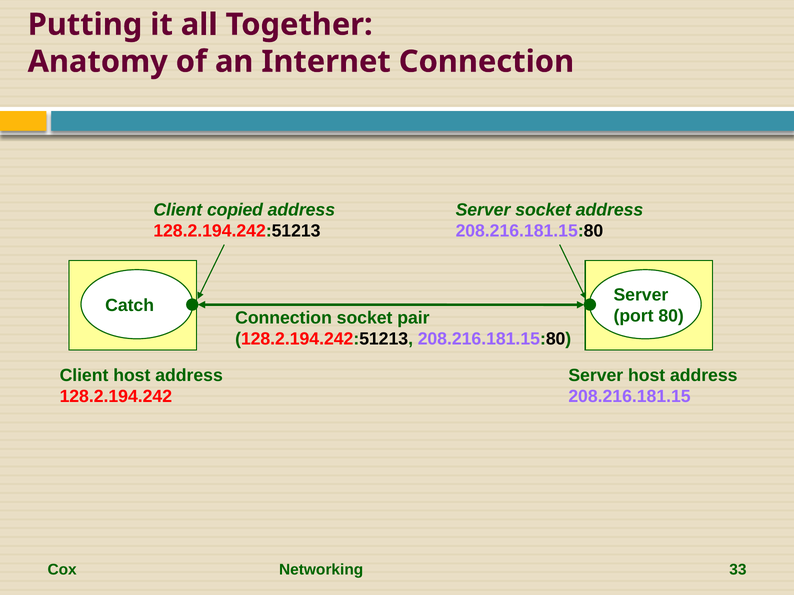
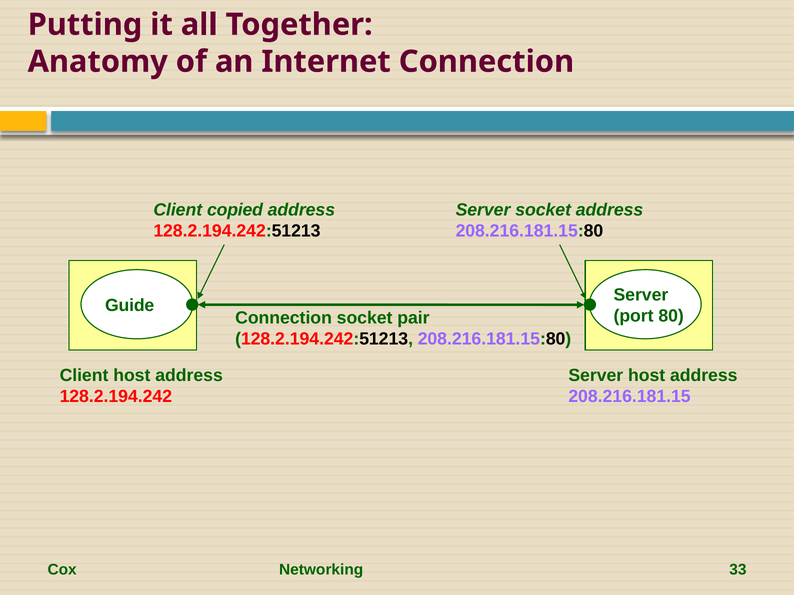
Catch: Catch -> Guide (130, 306)
